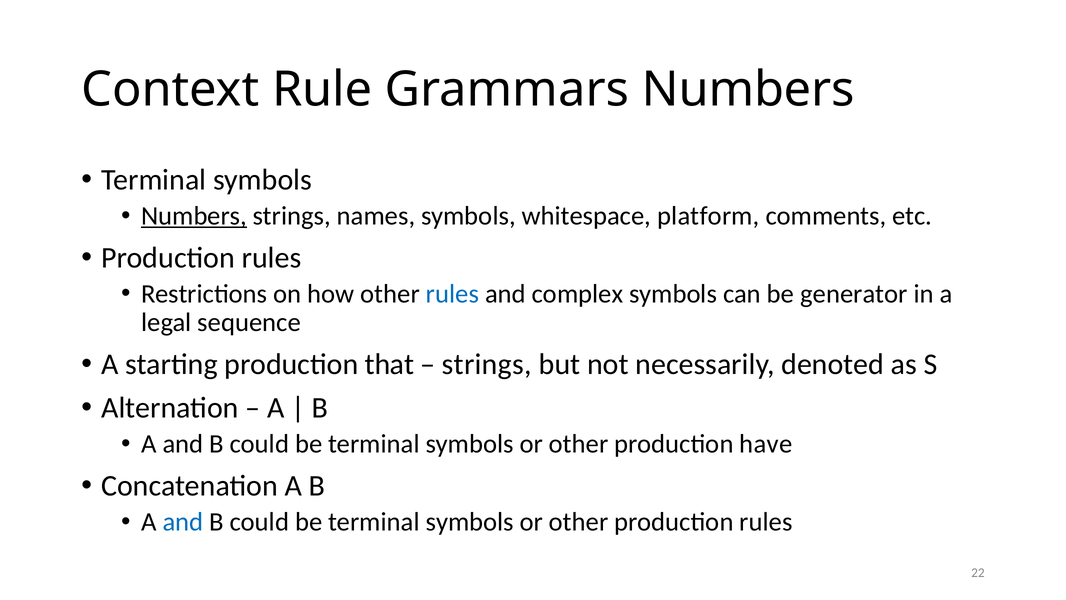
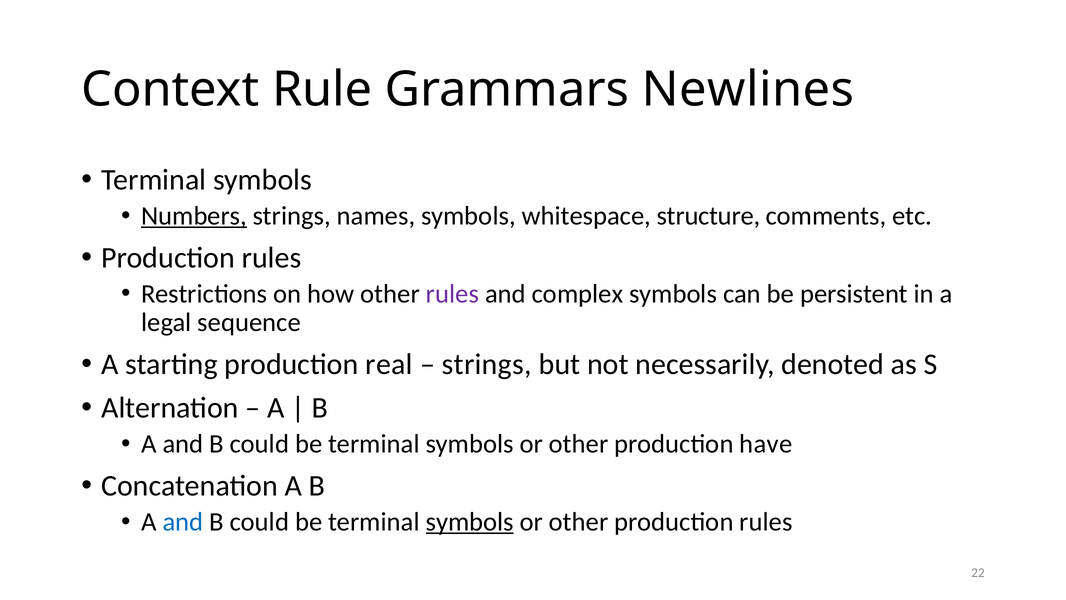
Grammars Numbers: Numbers -> Newlines (748, 90)
platform: platform -> structure (709, 216)
rules colour: blue -> purple (452, 294)
generator: generator -> persistent (854, 294)
that: that -> real (389, 364)
symbols underline: none -> present (470, 522)
